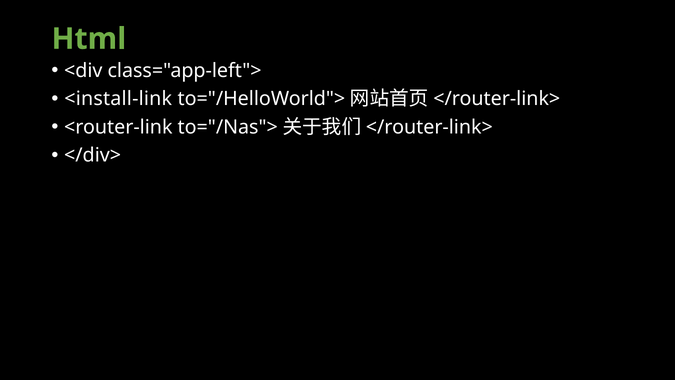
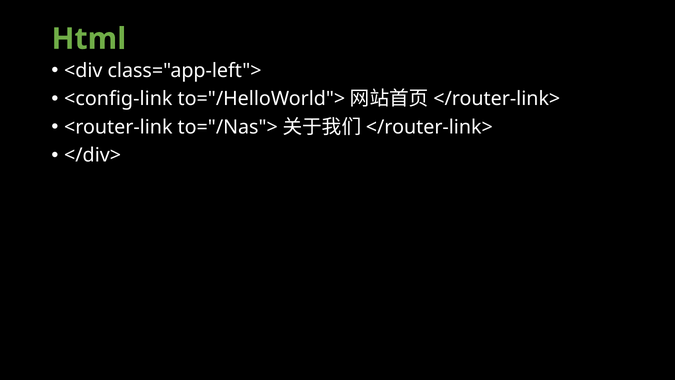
<install-link: <install-link -> <config-link (118, 99)
